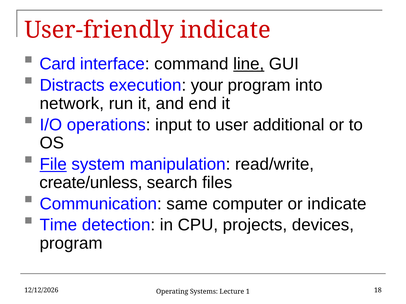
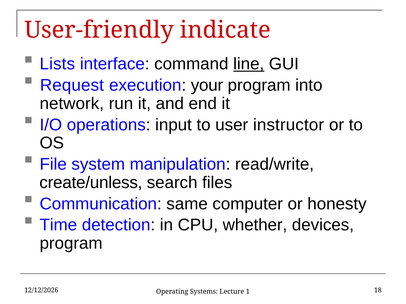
Card: Card -> Lists (57, 64)
Distracts: Distracts -> Request (72, 85)
additional: additional -> instructor (289, 125)
File underline: present -> none (53, 165)
or indicate: indicate -> honesty (337, 204)
projects: projects -> whether (255, 225)
